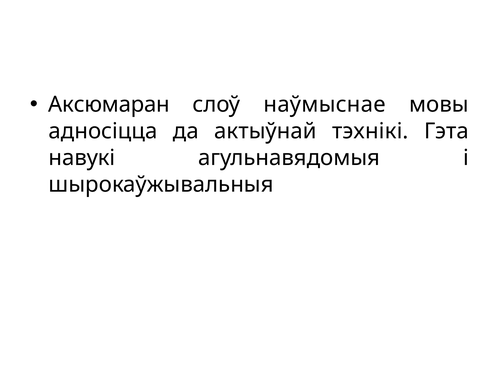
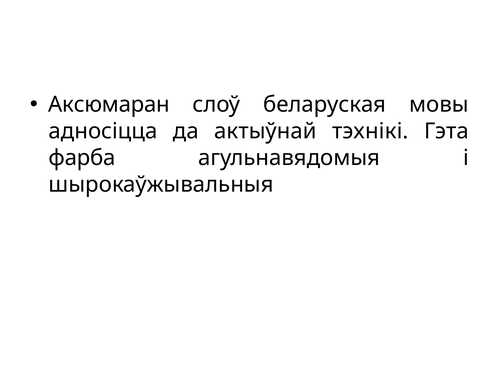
наўмыснае: наўмыснае -> беларуская (325, 105)
навукі: навукі -> фарба (82, 158)
